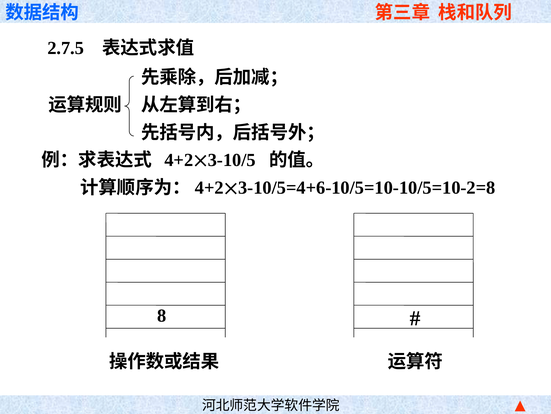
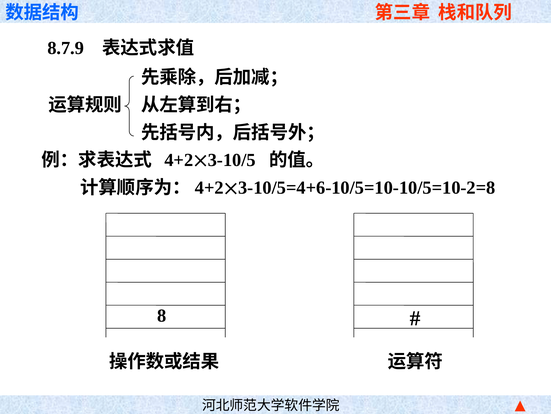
2.7.5: 2.7.5 -> 8.7.9 (66, 48)
